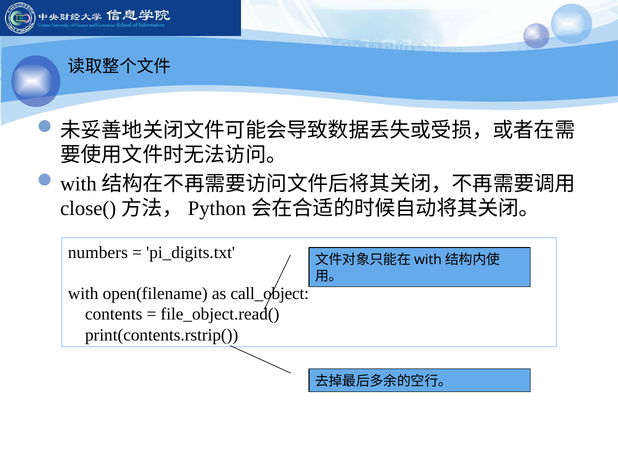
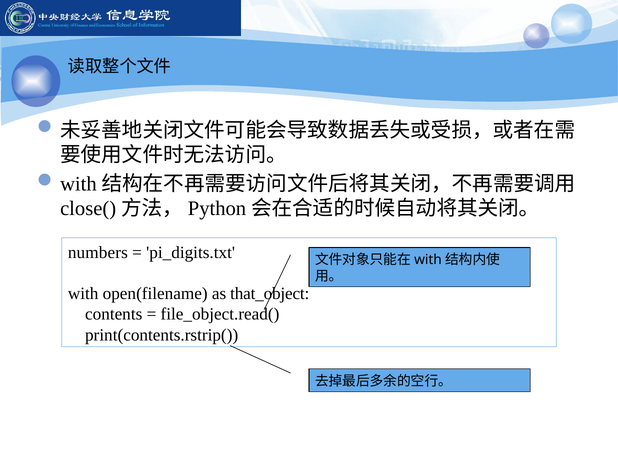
call_object: call_object -> that_object (270, 293)
